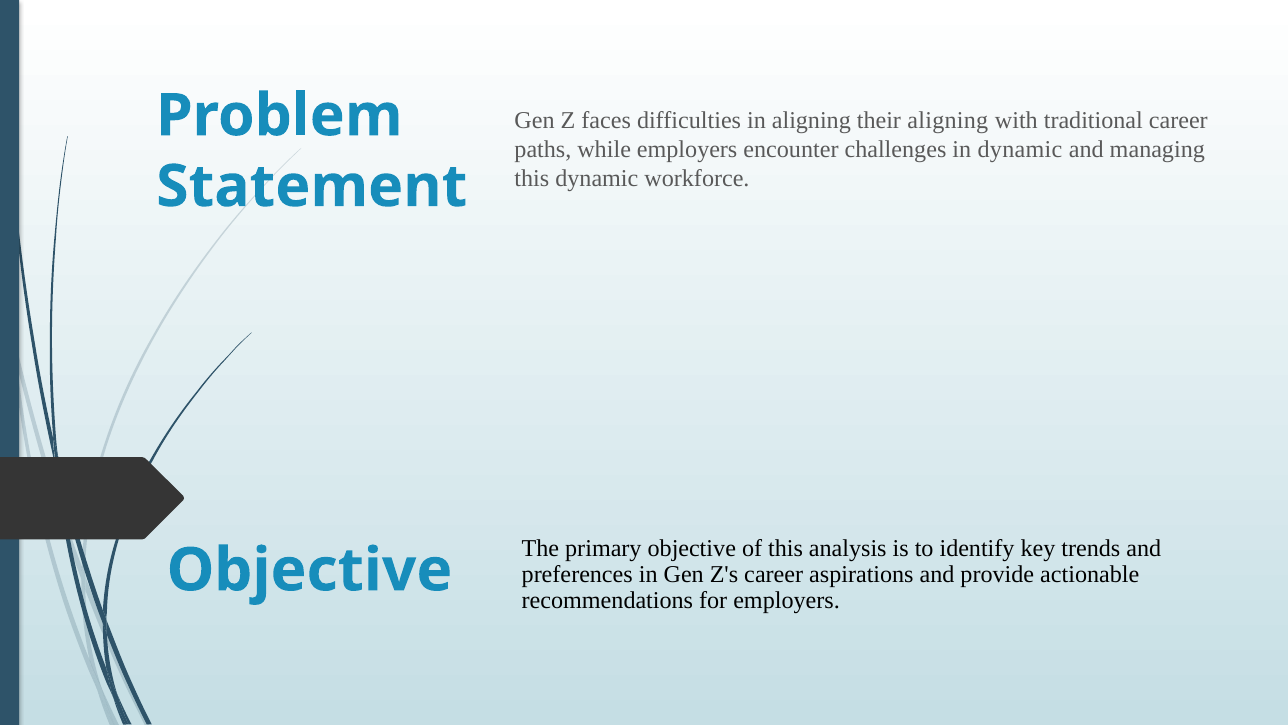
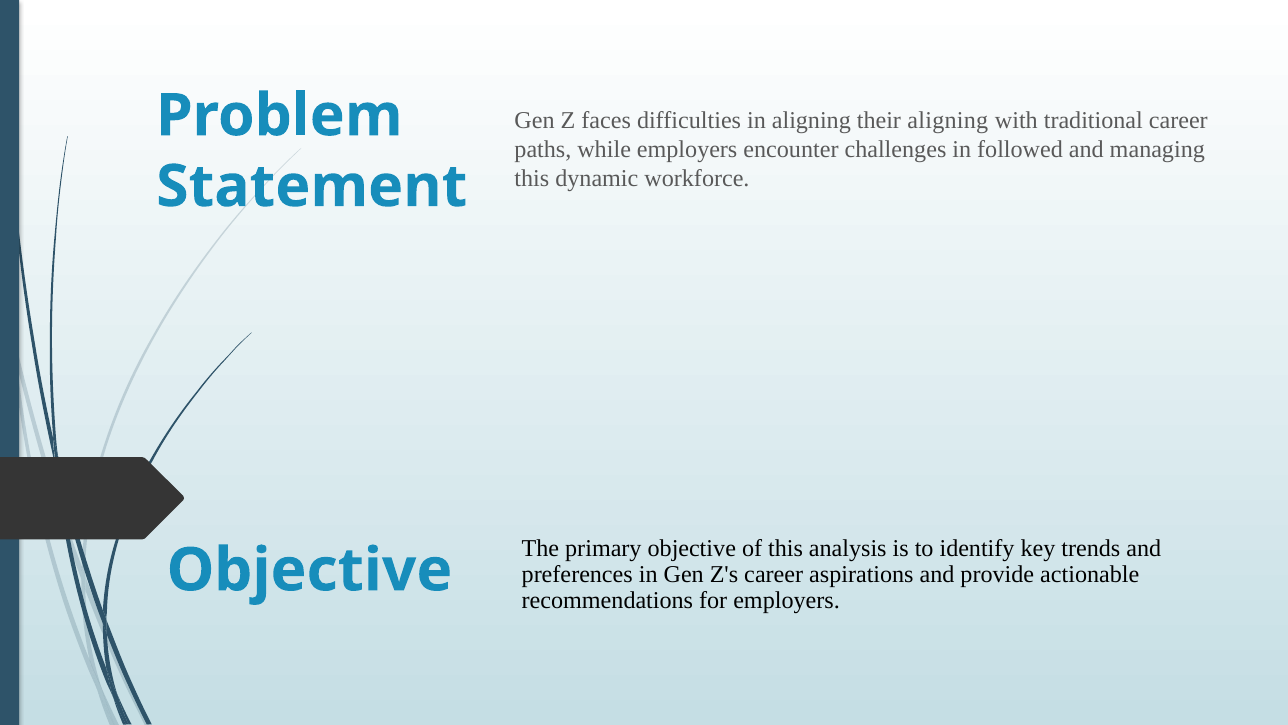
in dynamic: dynamic -> followed (1020, 150)
